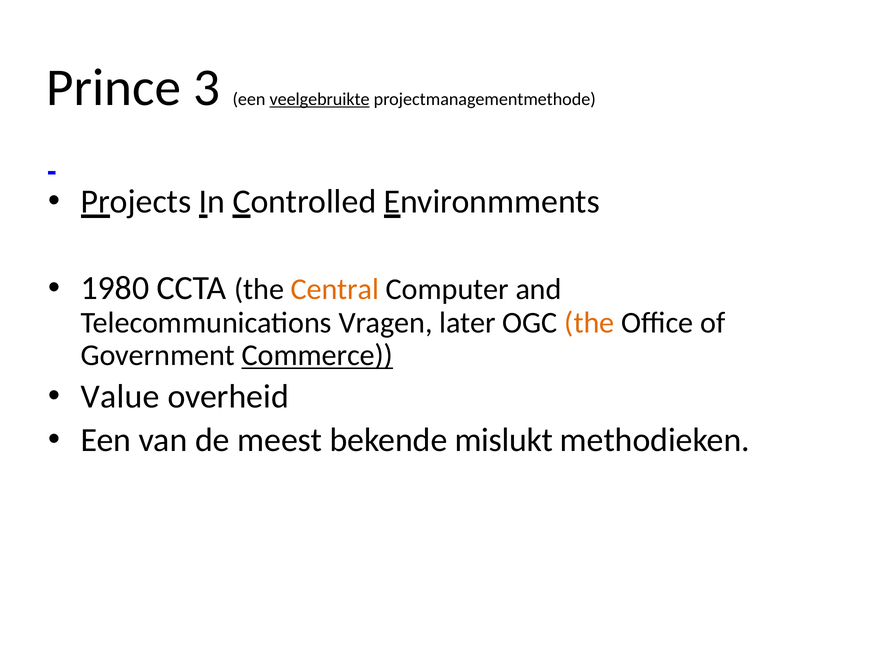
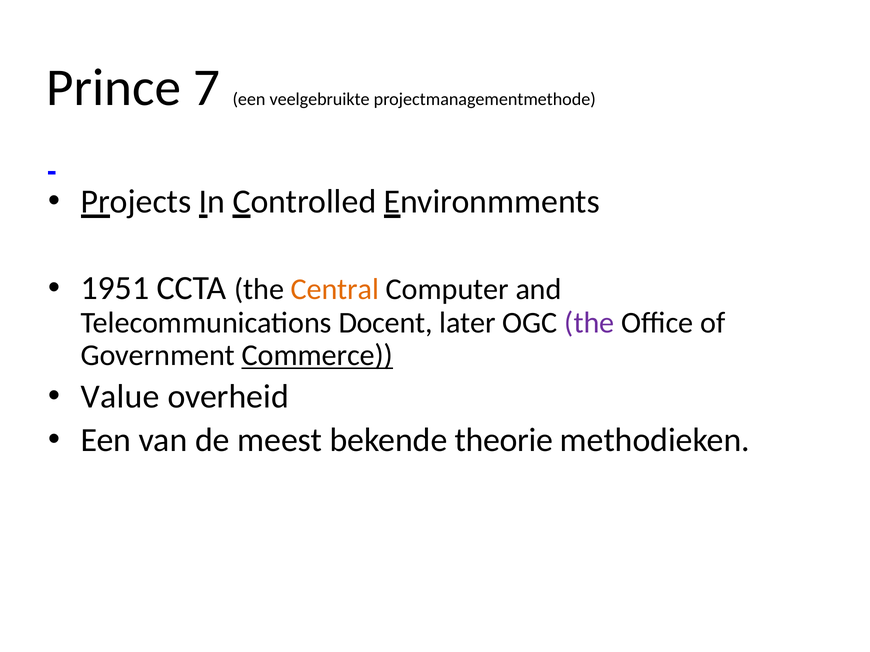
3: 3 -> 7 (207, 88)
veelgebruikte underline: present -> none (320, 99)
1980: 1980 -> 1951 (115, 288)
Vragen: Vragen -> Docent (386, 323)
the colour: orange -> purple (589, 323)
mislukt: mislukt -> theorie (504, 440)
